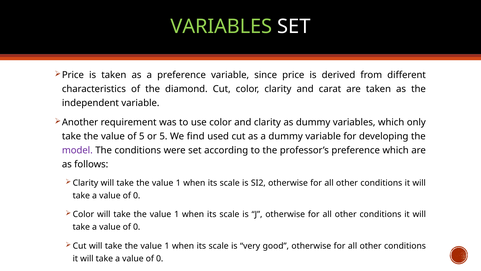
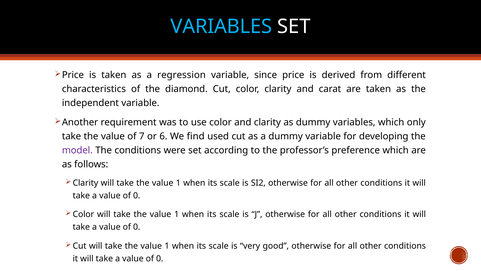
VARIABLES colour: light green -> light blue (221, 27)
a preference: preference -> regression (181, 75)
of 5: 5 -> 7 (142, 136)
or 5: 5 -> 6 (163, 136)
